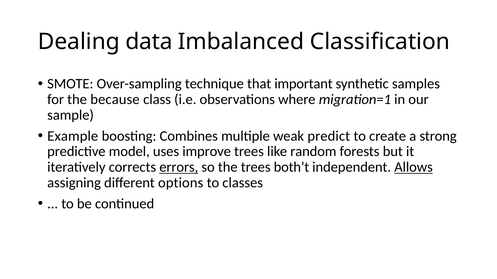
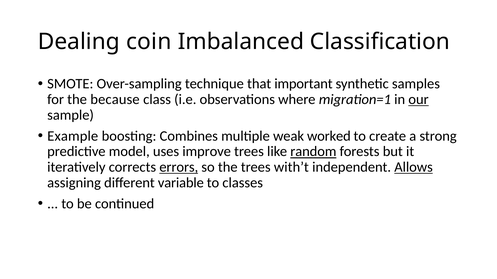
data: data -> coin (149, 42)
our underline: none -> present (419, 100)
predict: predict -> worked (329, 136)
random underline: none -> present (313, 152)
both’t: both’t -> with’t (291, 168)
options: options -> variable (181, 183)
